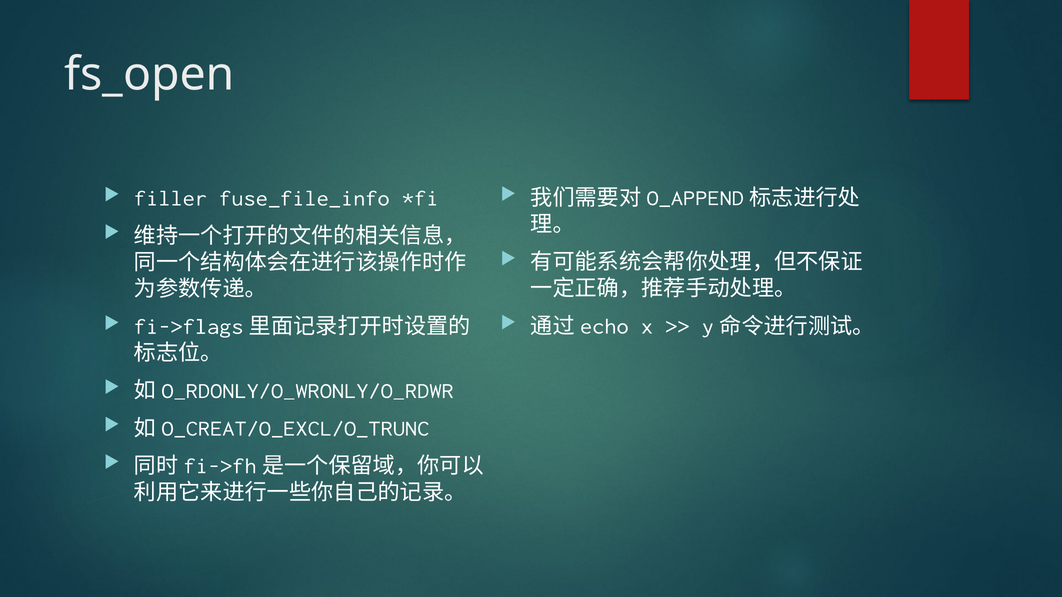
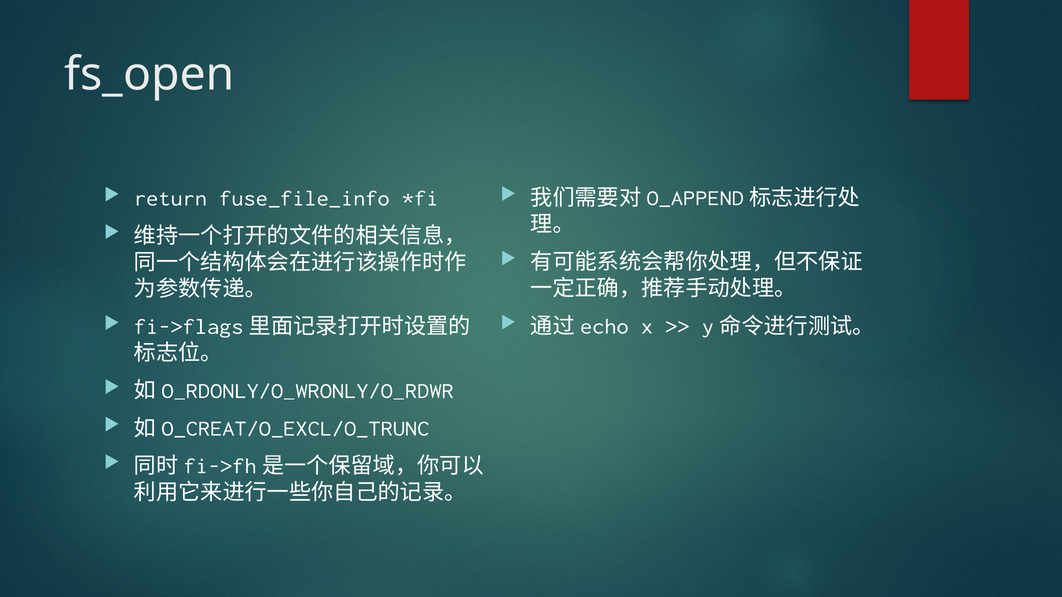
filler: filler -> return (170, 198)
